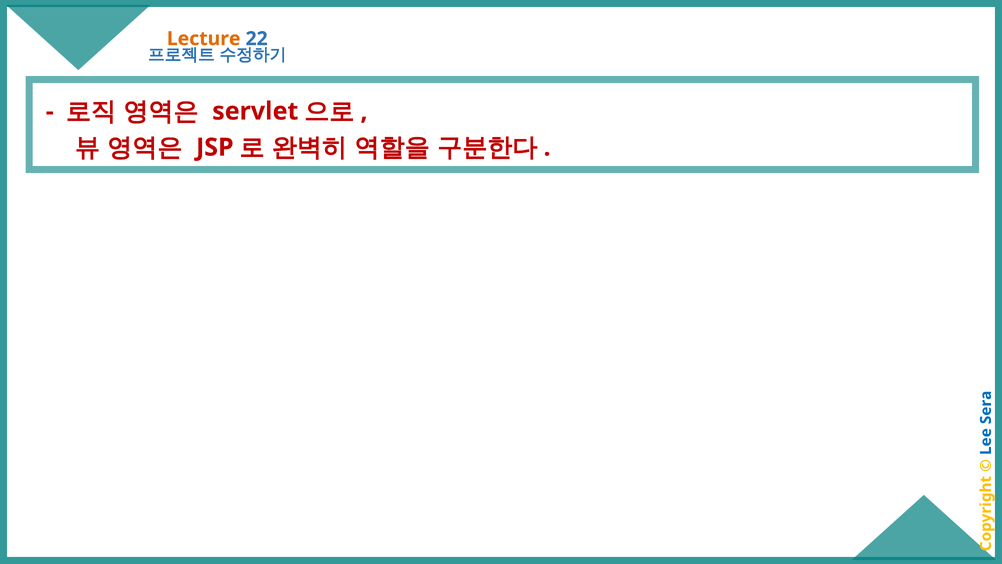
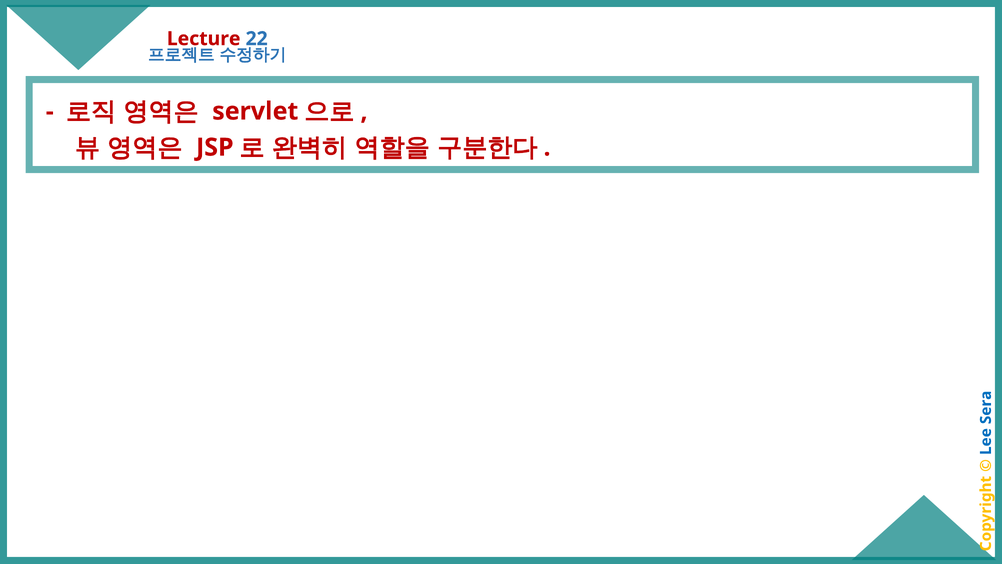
Lecture colour: orange -> red (204, 39)
